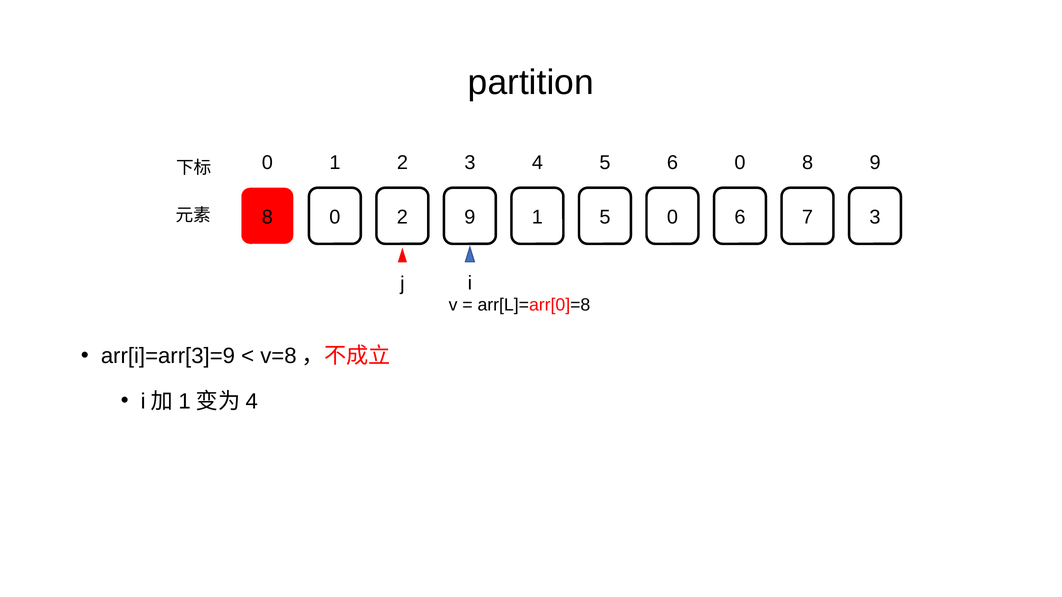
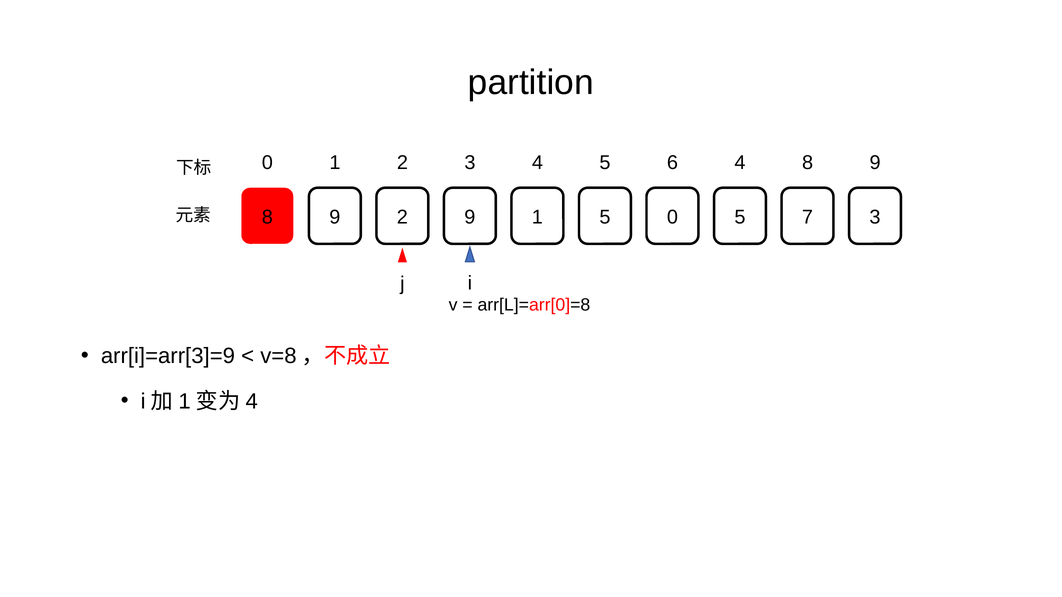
6 0: 0 -> 4 (740, 163)
0: 0 -> 9 (335, 217)
0 6: 6 -> 5 (740, 217)
